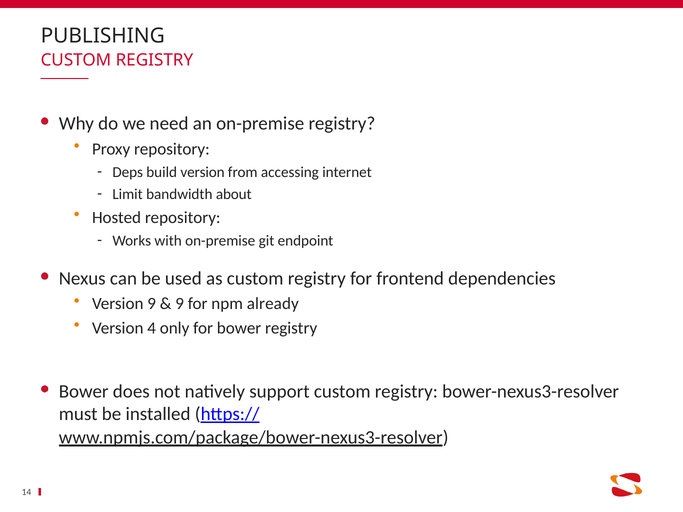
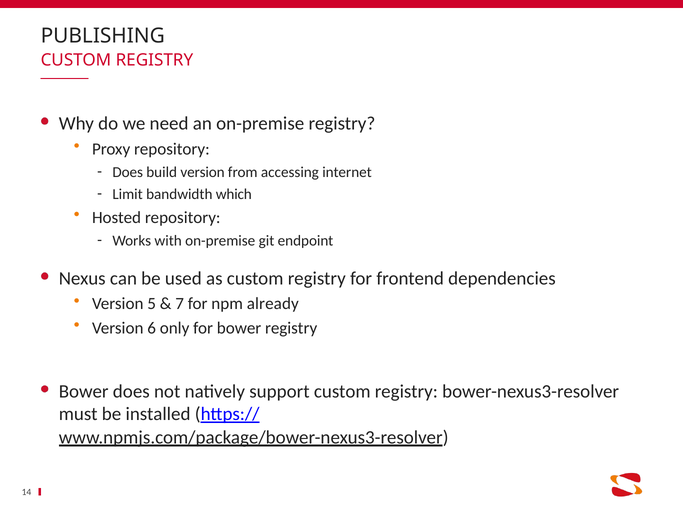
Deps: Deps -> Does (128, 172)
about: about -> which (234, 194)
Version 9: 9 -> 5 (152, 304)
9: 9 -> 7 (180, 304)
4: 4 -> 6 (152, 328)
